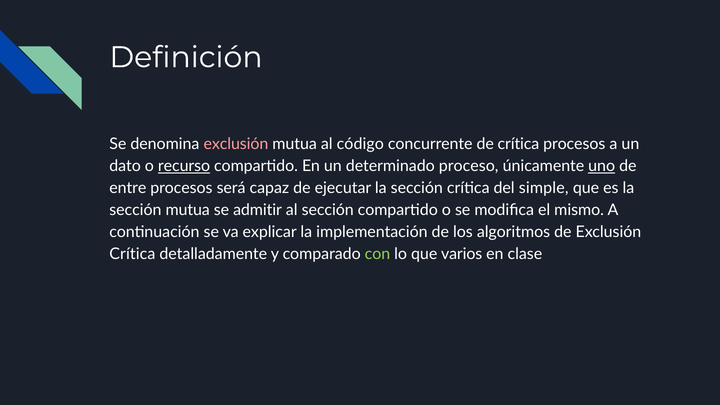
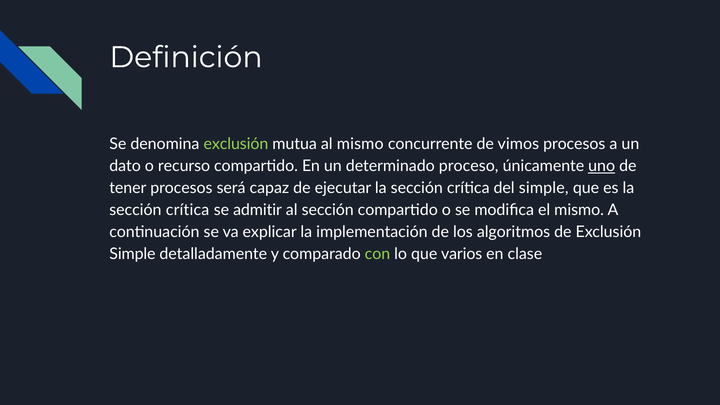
exclusión colour: pink -> light green (236, 144)
al código: código -> mismo (360, 144)
de crítica: crítica -> vimos (518, 144)
recurso underline: present -> none (184, 166)
entre: entre -> tener (128, 188)
mutua: mutua -> crítica (188, 210)
Crítica: Crítica -> Simple (132, 254)
